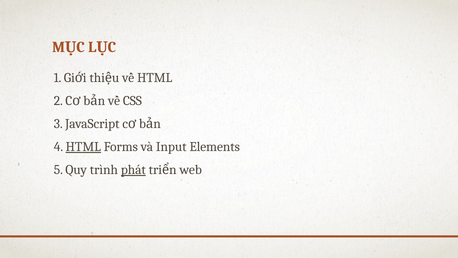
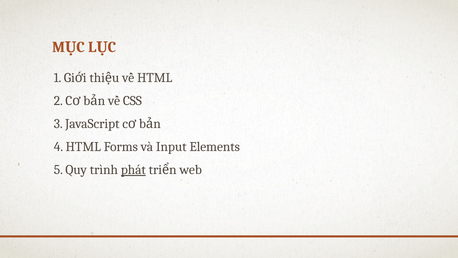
HTML underline: present -> none (83, 146)
